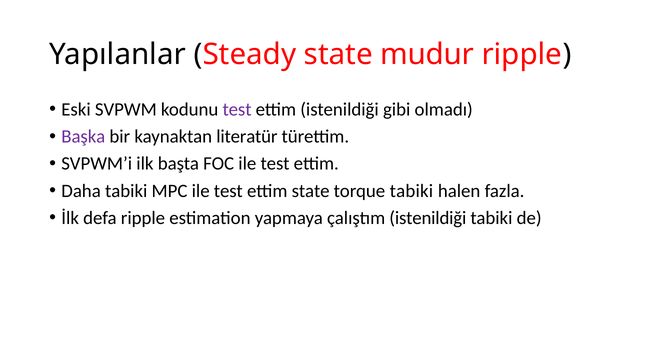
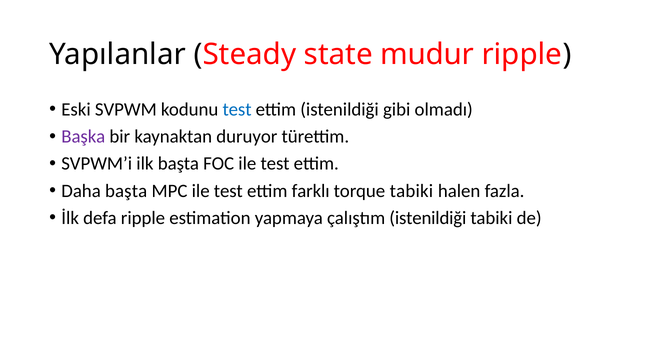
test colour: purple -> blue (237, 109)
literatür: literatür -> duruyor (247, 136)
Daha tabiki: tabiki -> başta (126, 190)
ettim state: state -> farklı (311, 190)
